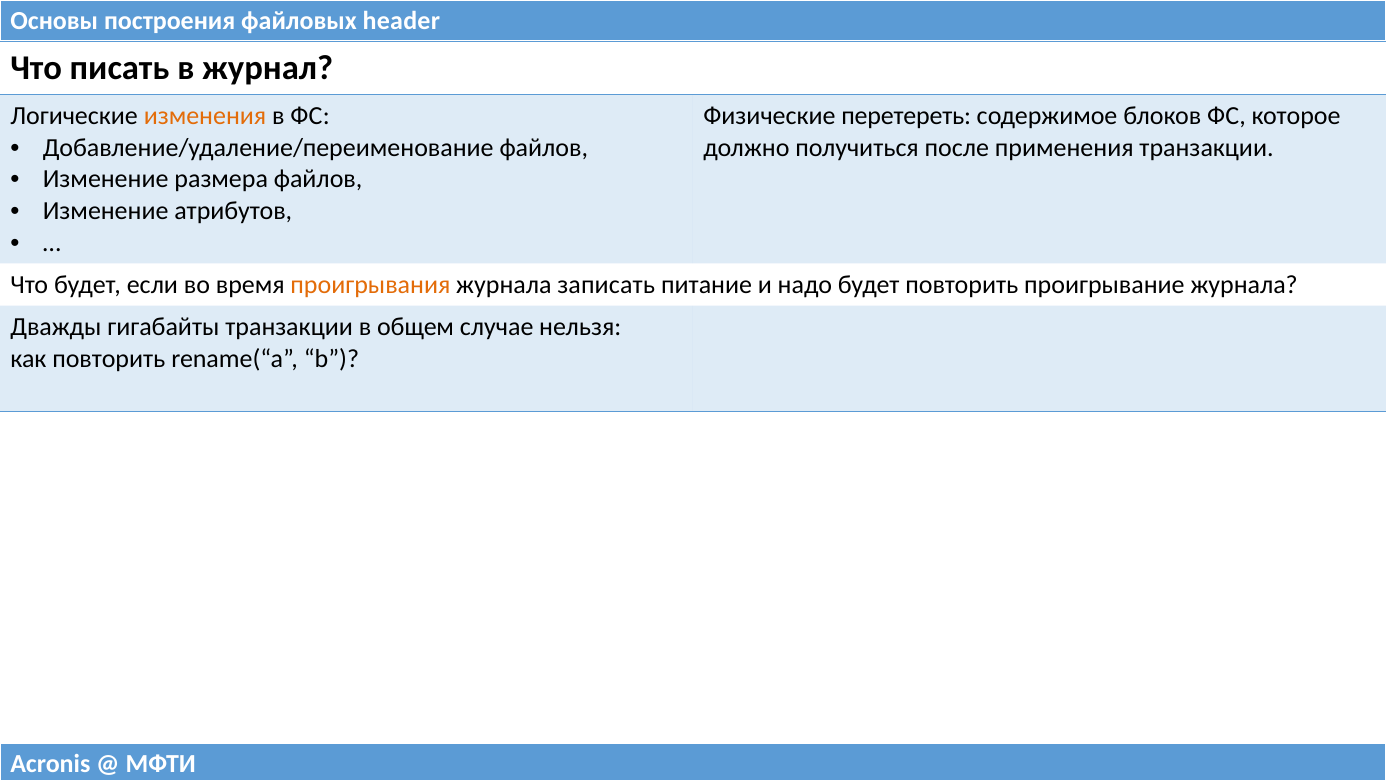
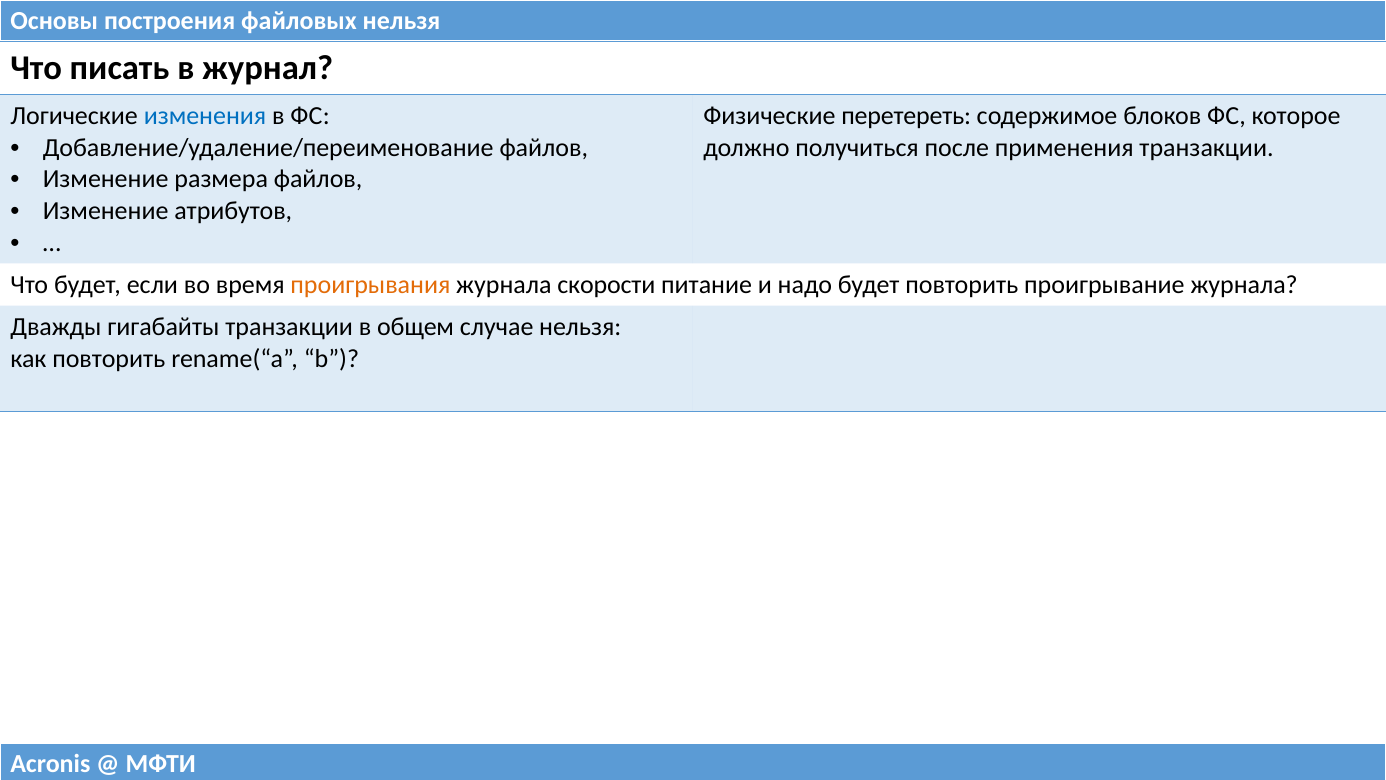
файловых header: header -> нельзя (402, 21)
изменения colour: orange -> blue (205, 116)
записать: записать -> скорости (606, 285)
